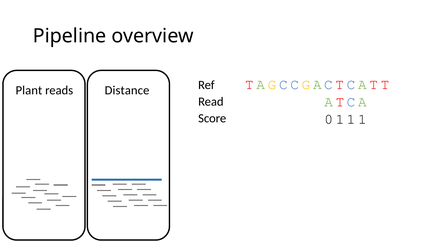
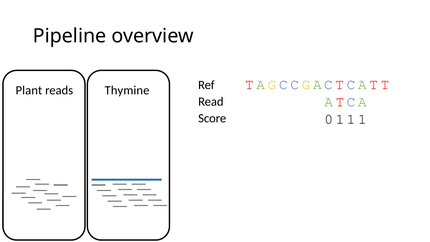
Distance: Distance -> Thymine (127, 90)
